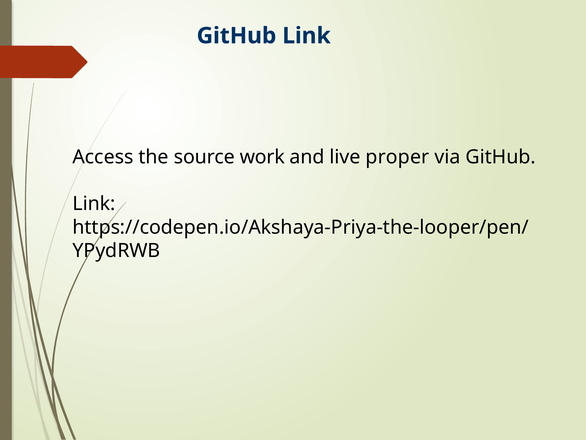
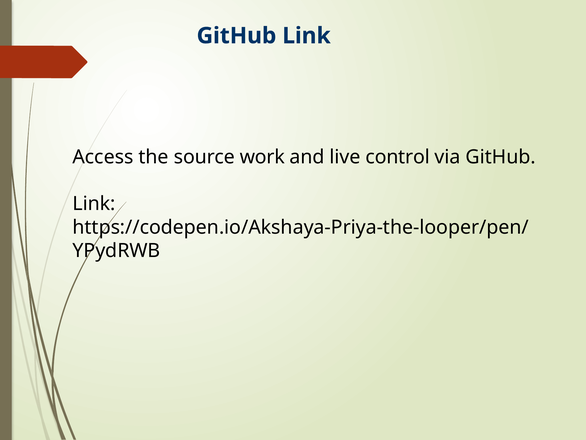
proper: proper -> control (398, 157)
